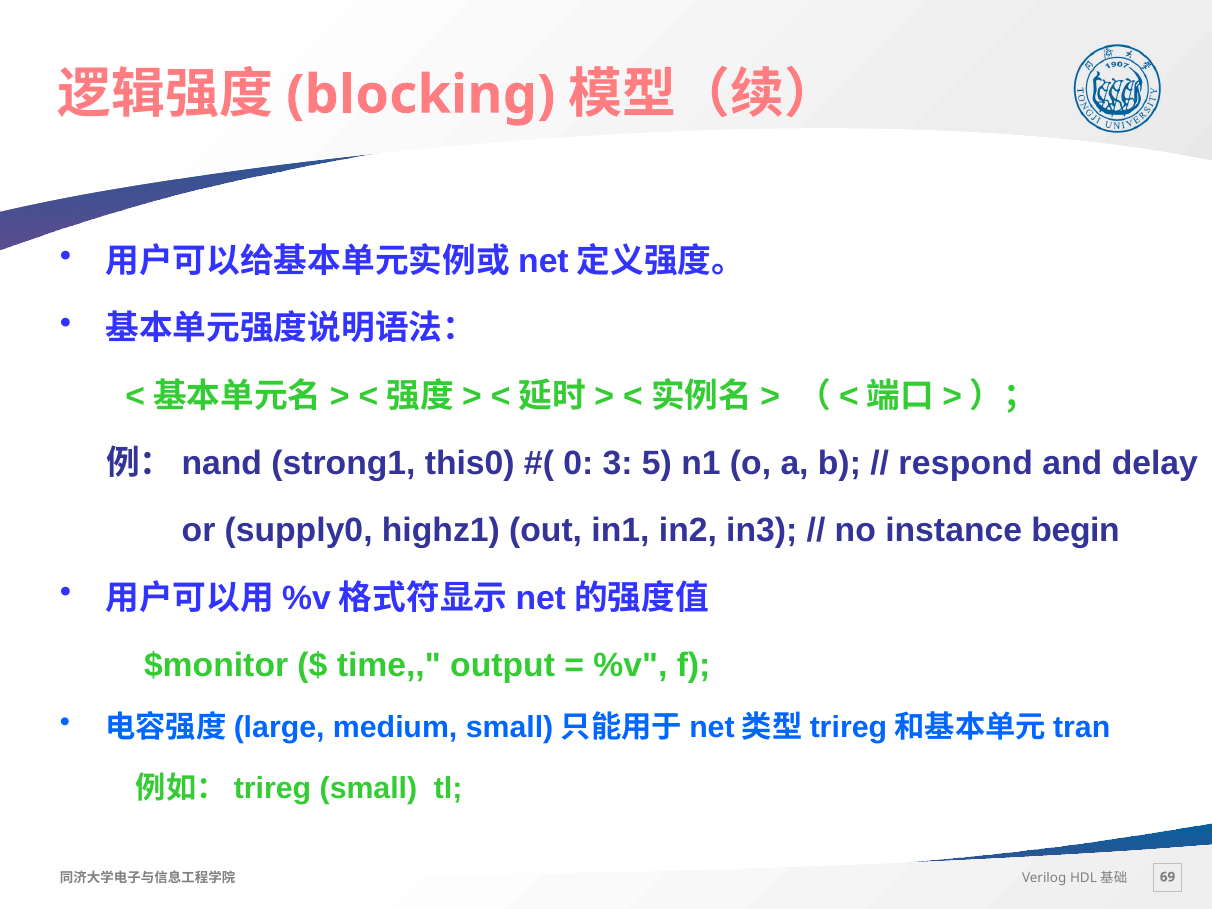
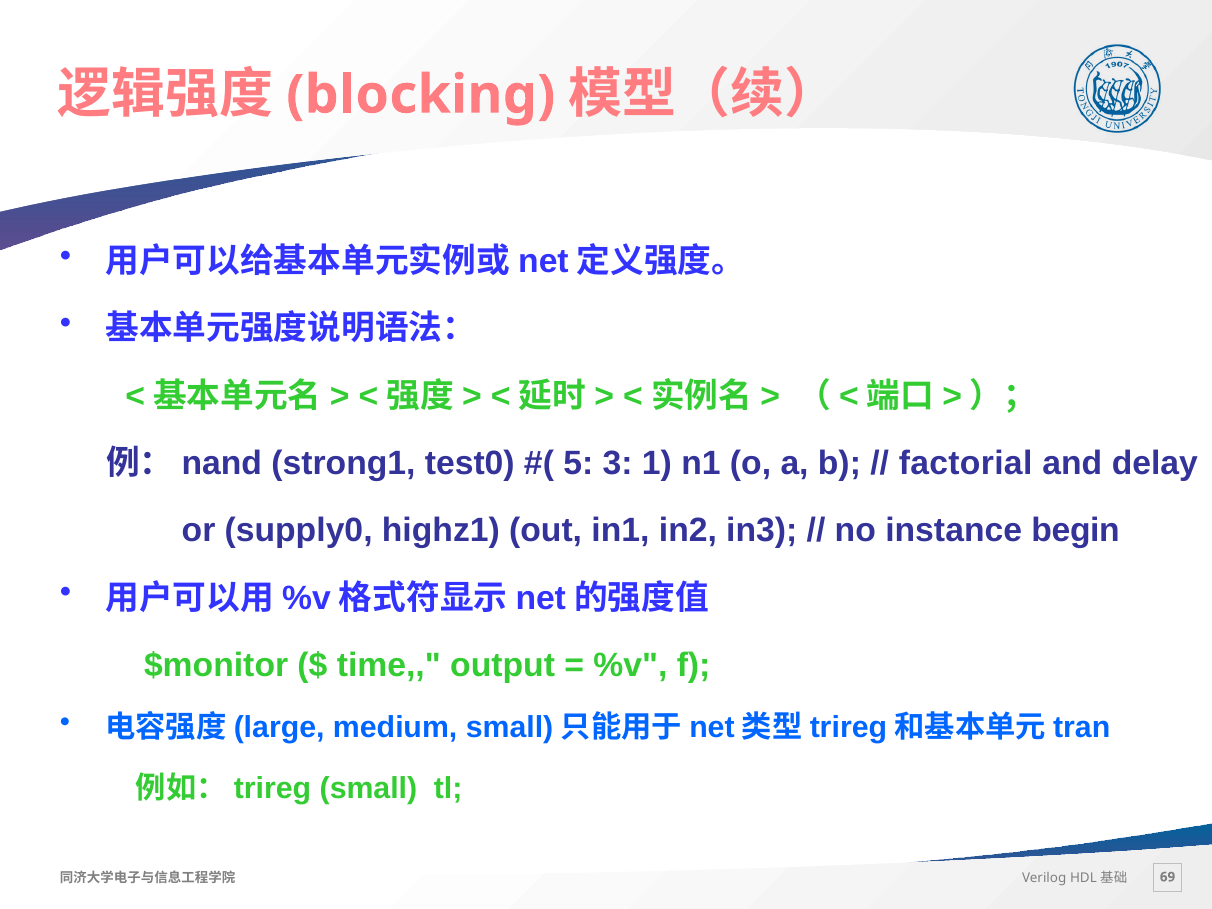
this0: this0 -> test0 (470, 463)
0: 0 -> 5 (578, 463)
5: 5 -> 1 (657, 463)
respond: respond -> factorial (966, 463)
